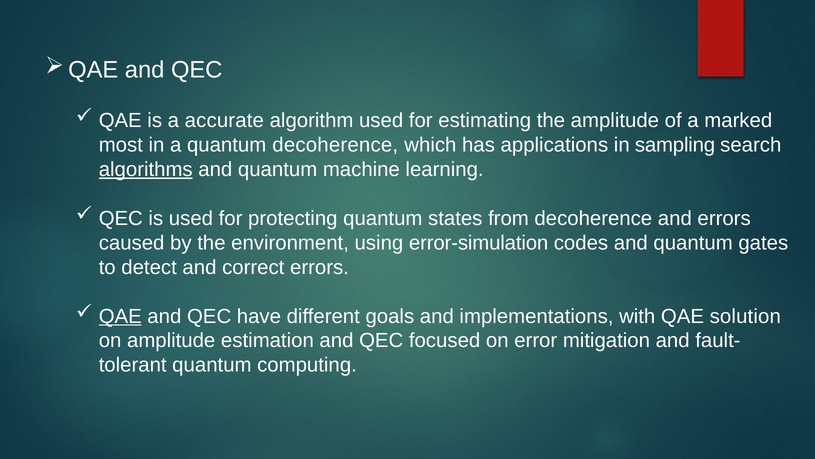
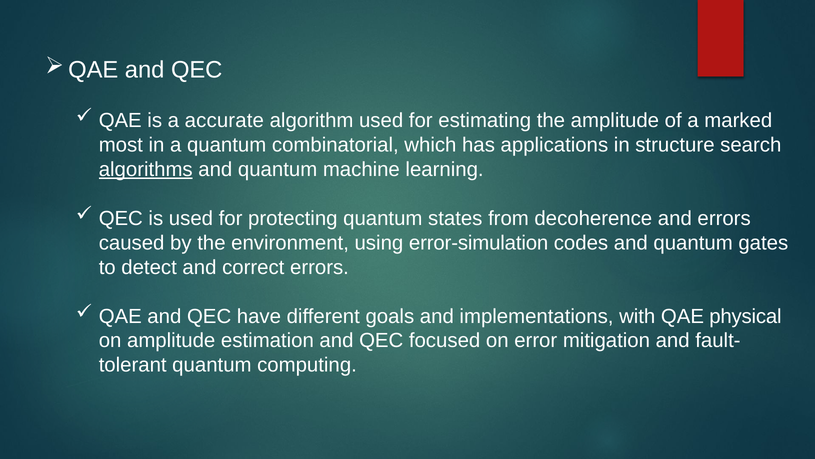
quantum decoherence: decoherence -> combinatorial (335, 145)
sampling: sampling -> structure (675, 145)
QAE underline: present -> none (120, 316)
solution: solution -> physical (745, 316)
